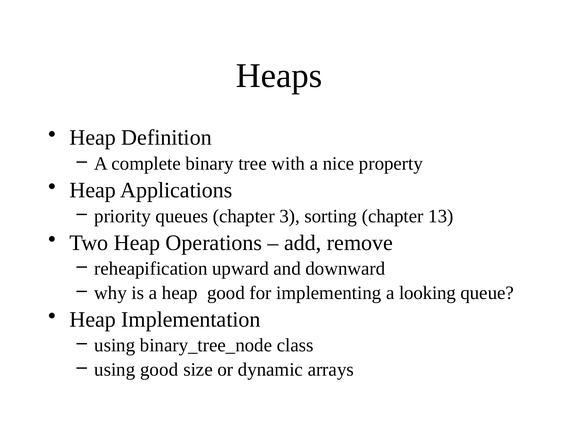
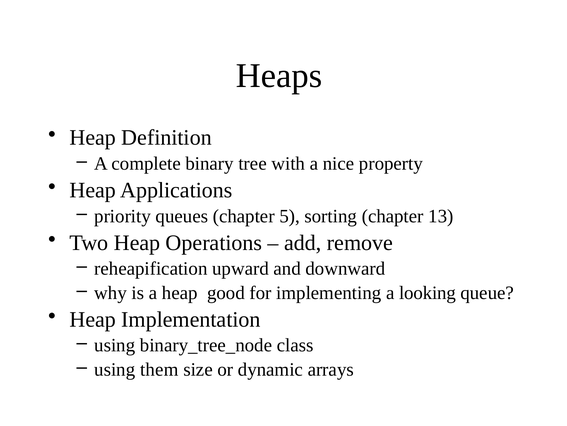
3: 3 -> 5 (290, 216)
using good: good -> them (159, 369)
